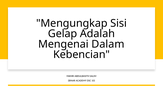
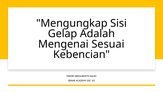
Dalam: Dalam -> Sesuai (108, 44)
